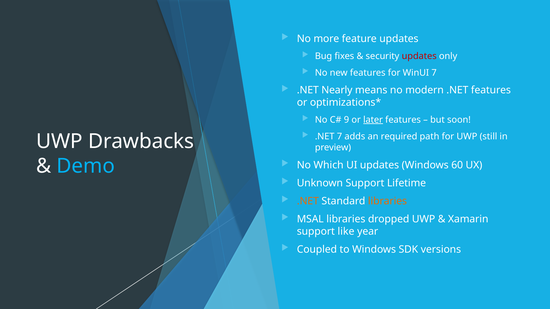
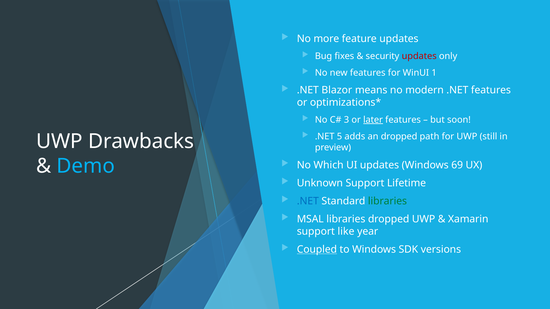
WinUI 7: 7 -> 1 (434, 73)
Nearly: Nearly -> Blazor (337, 90)
9: 9 -> 3 (346, 120)
.NET 7: 7 -> 5 (340, 137)
an required: required -> dropped (399, 137)
60: 60 -> 69 (457, 165)
.NET colour: orange -> blue (308, 201)
libraries colour: orange -> green (387, 201)
Coupled underline: none -> present (317, 250)
